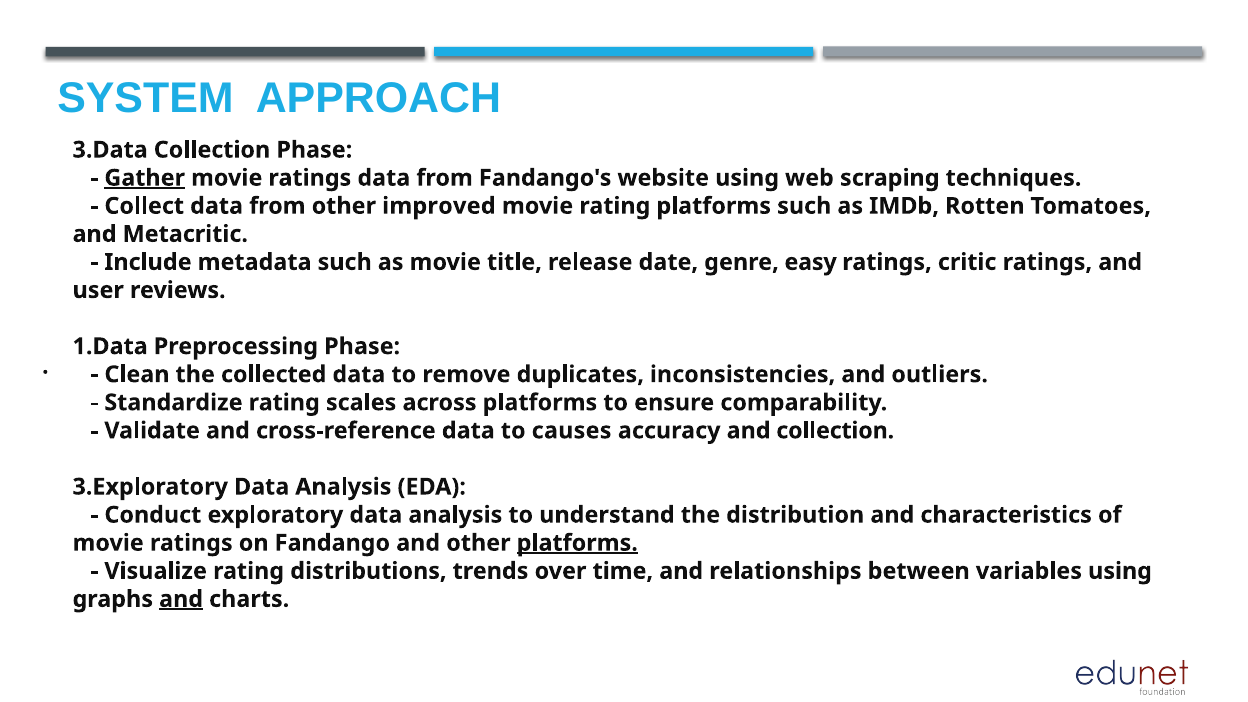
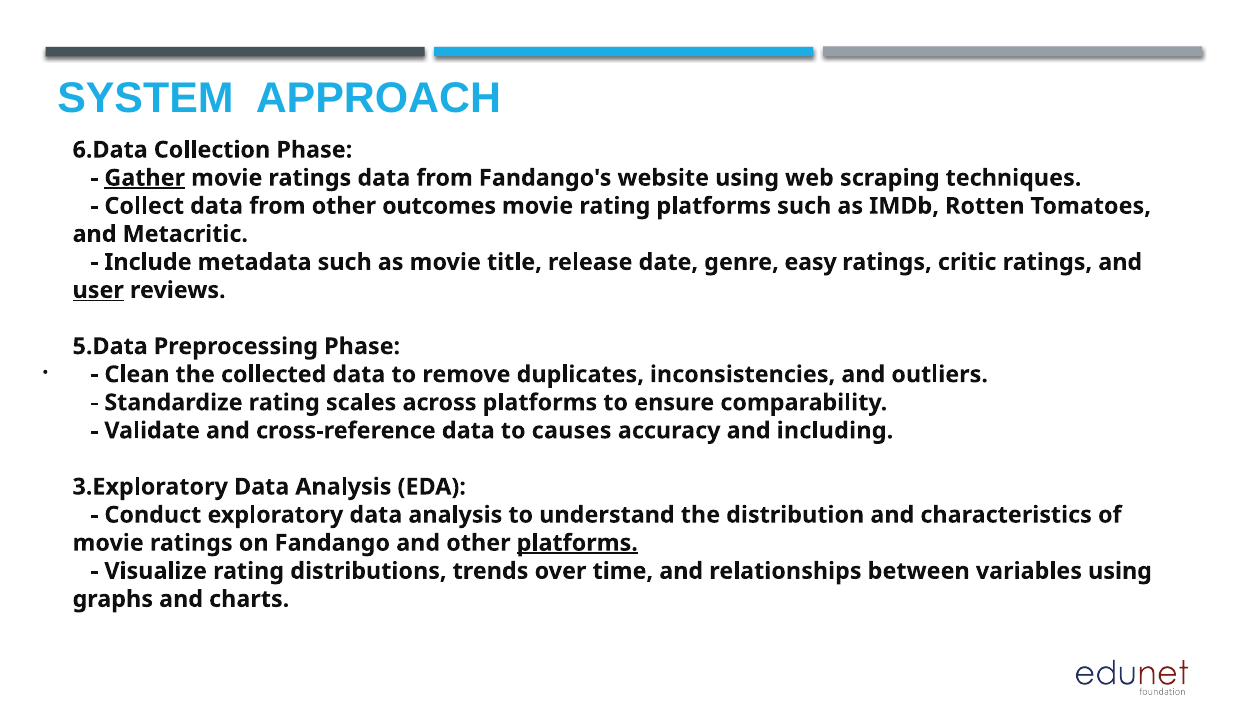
3.Data: 3.Data -> 6.Data (110, 150)
improved: improved -> outcomes (439, 206)
user underline: none -> present (98, 290)
1.Data: 1.Data -> 5.Data (110, 346)
and collection: collection -> including (835, 431)
and underline: present -> none (181, 599)
